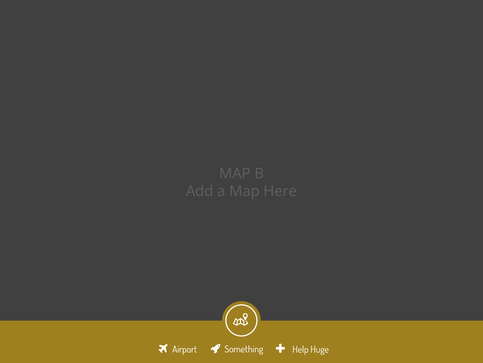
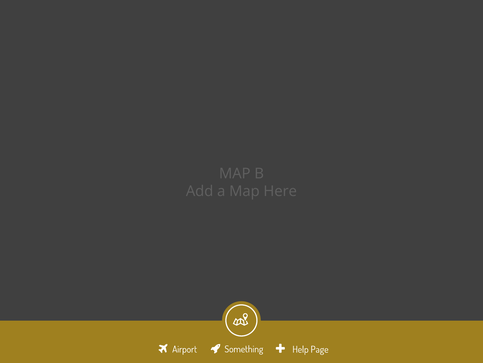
Huge: Huge -> Page (320, 349)
